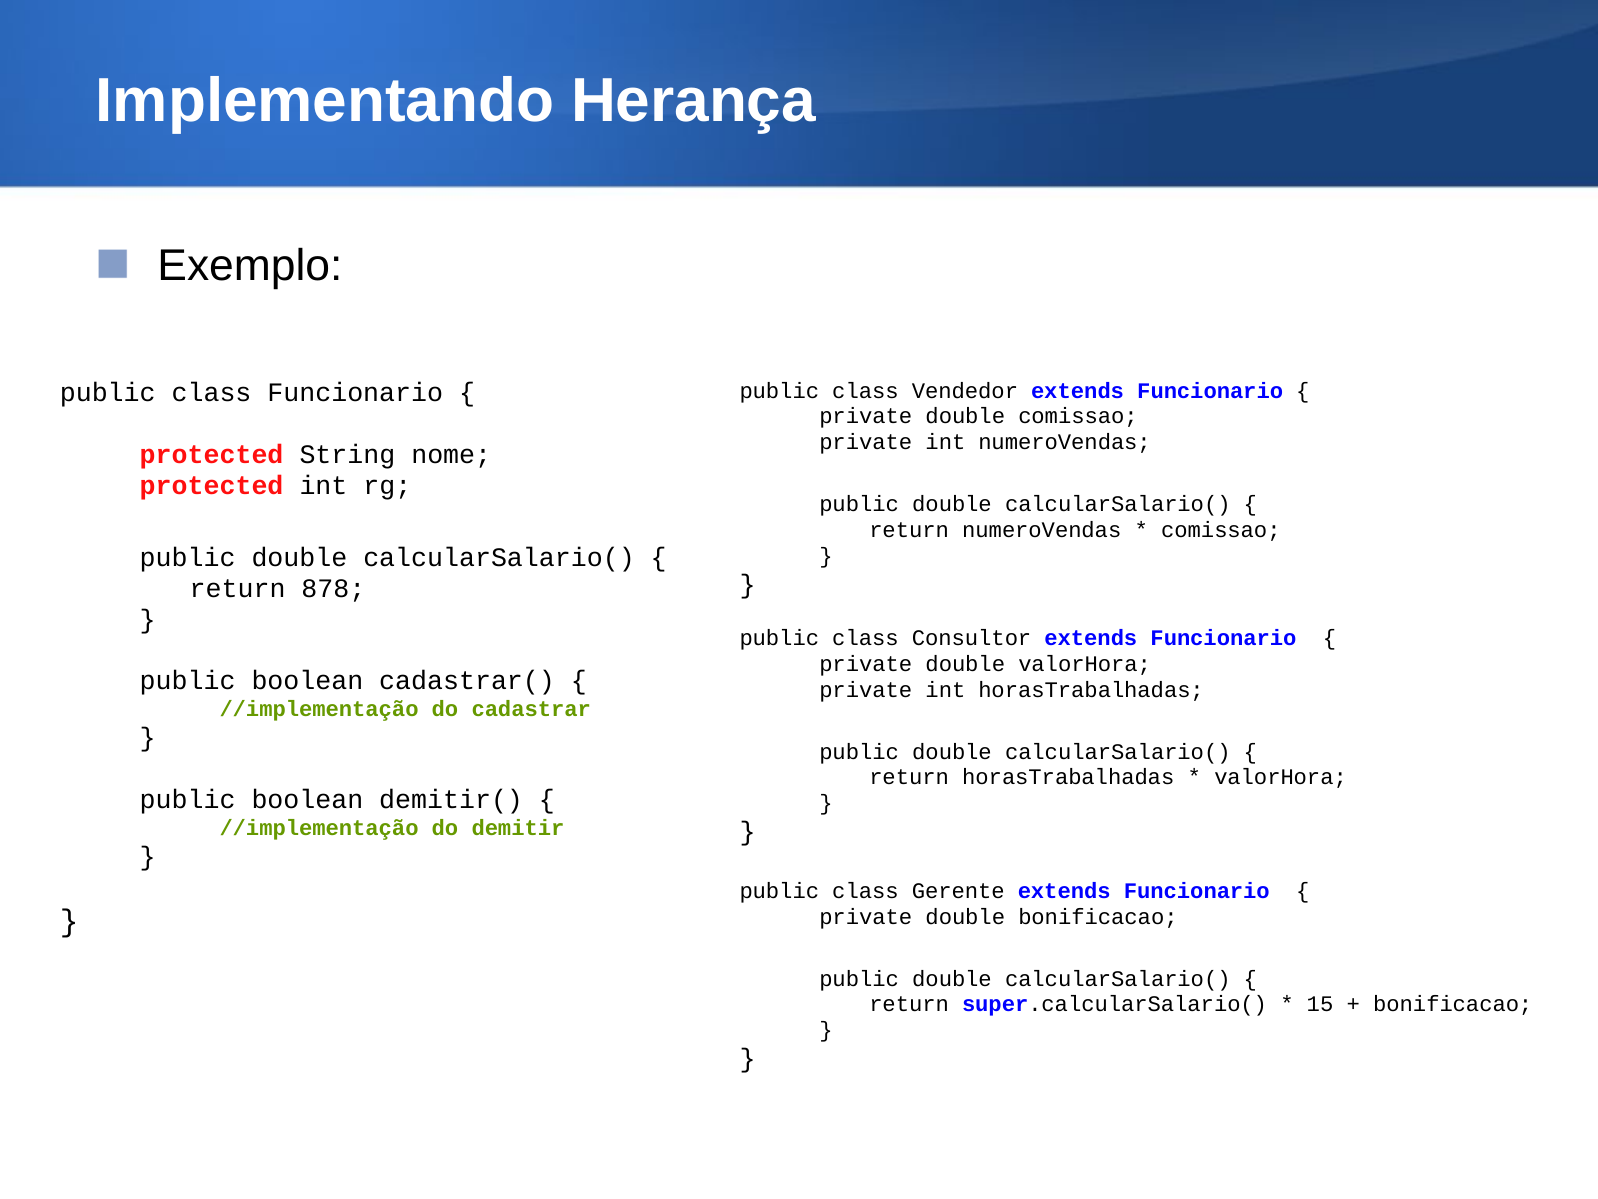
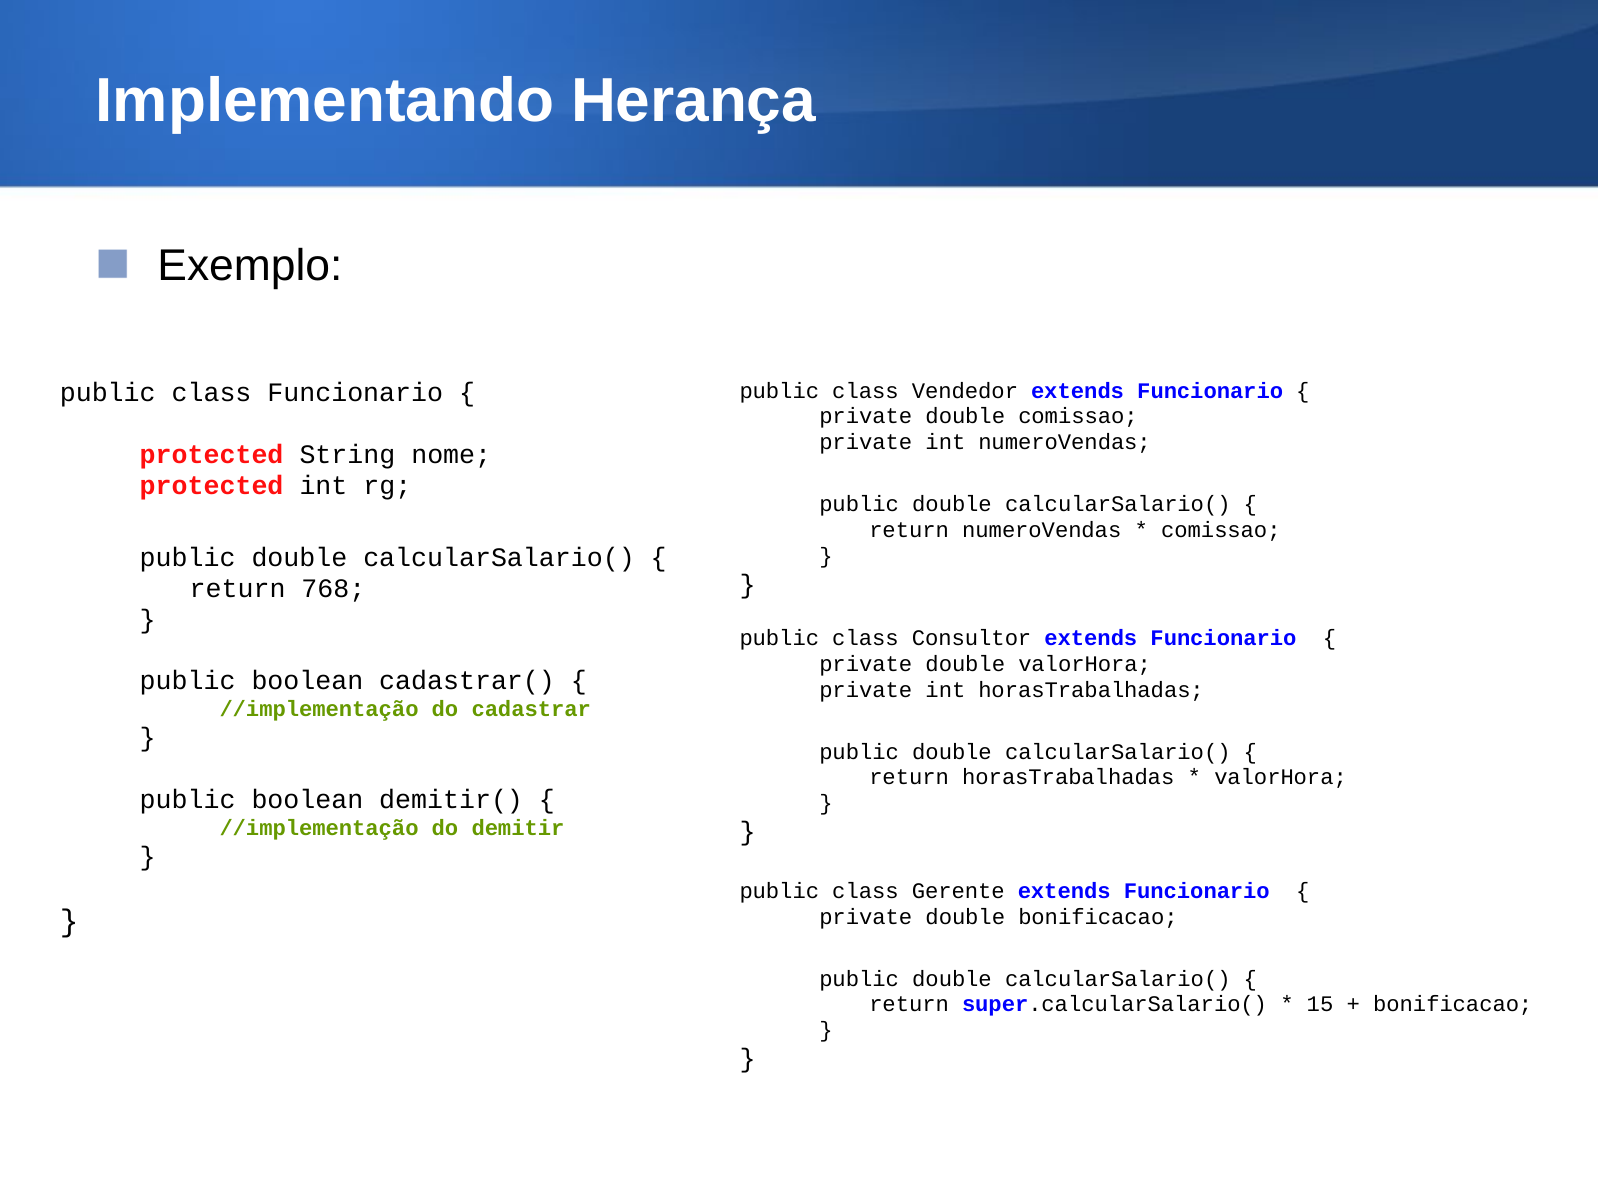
878: 878 -> 768 (333, 588)
